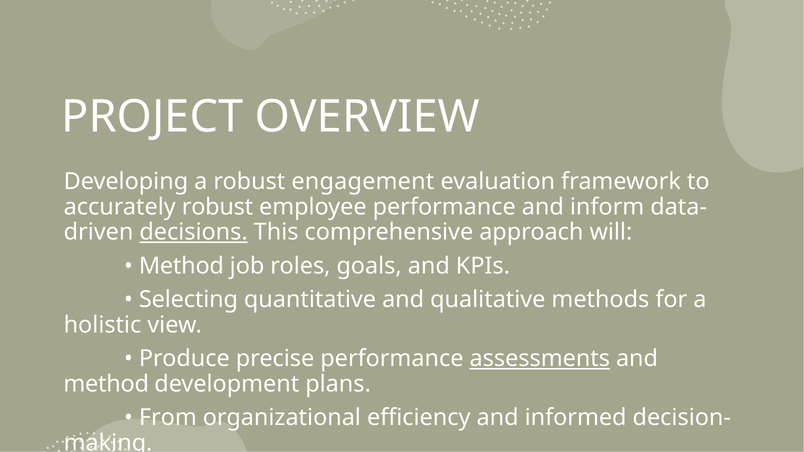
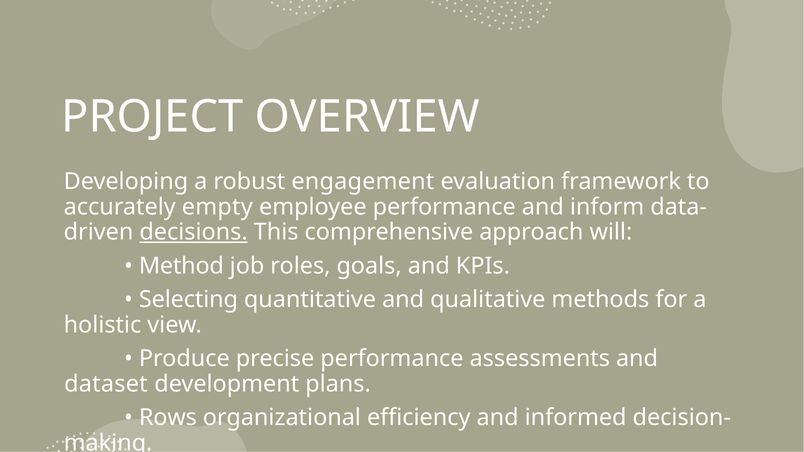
accurately robust: robust -> empty (217, 207)
assessments underline: present -> none (540, 359)
method: method -> dataset (106, 384)
From: From -> Rows (168, 418)
